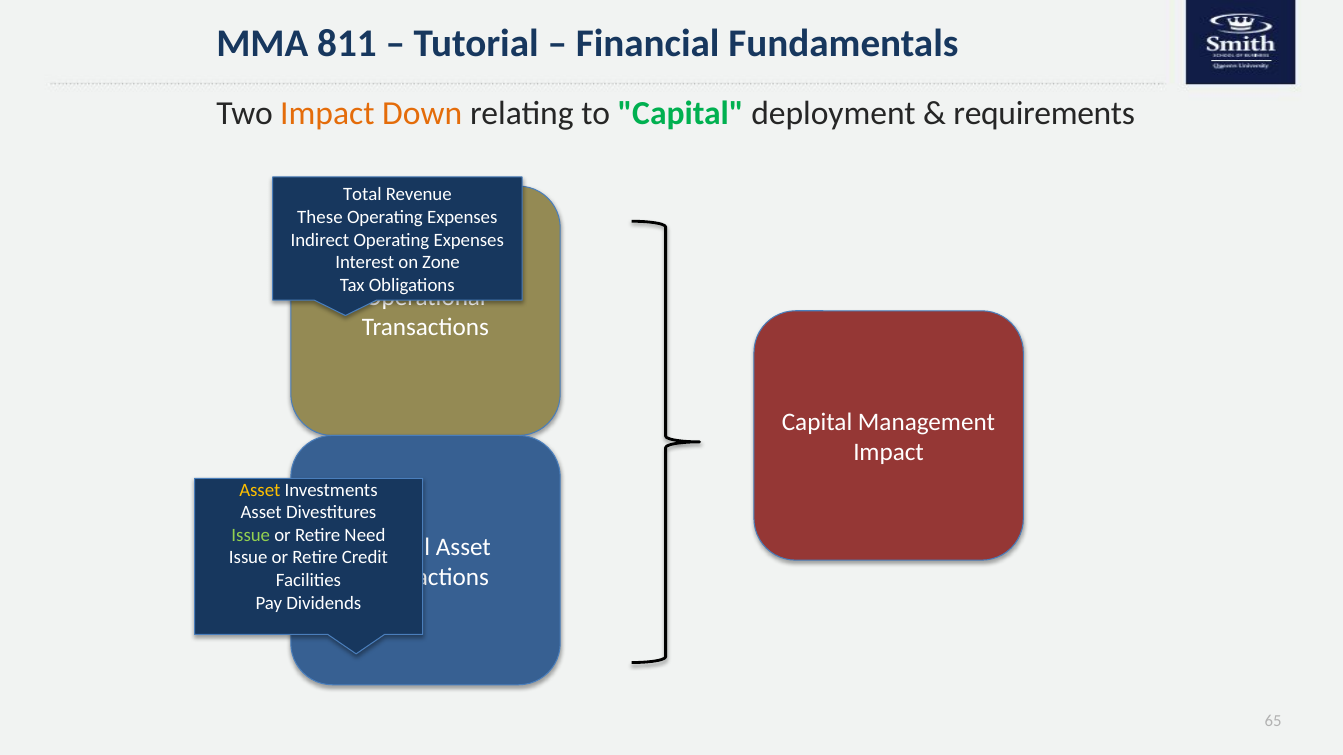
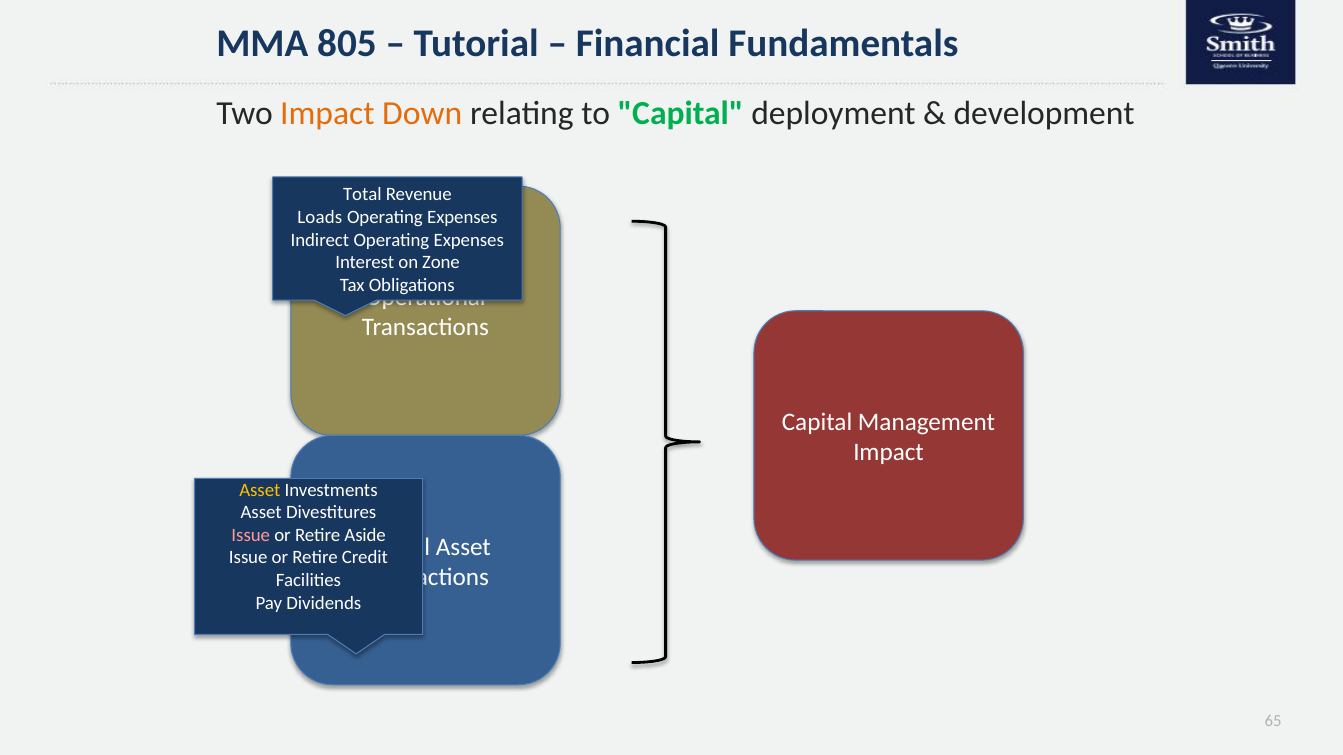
811: 811 -> 805 (347, 43)
requirements: requirements -> development (1044, 113)
These: These -> Loads (320, 217)
Issue colour: light green -> pink (251, 535)
Need: Need -> Aside (365, 535)
